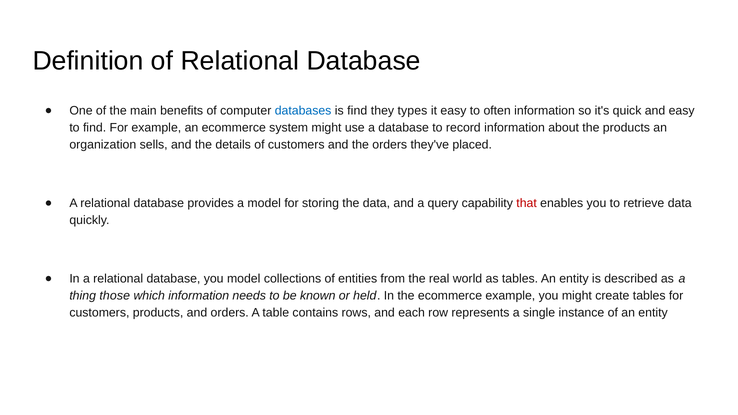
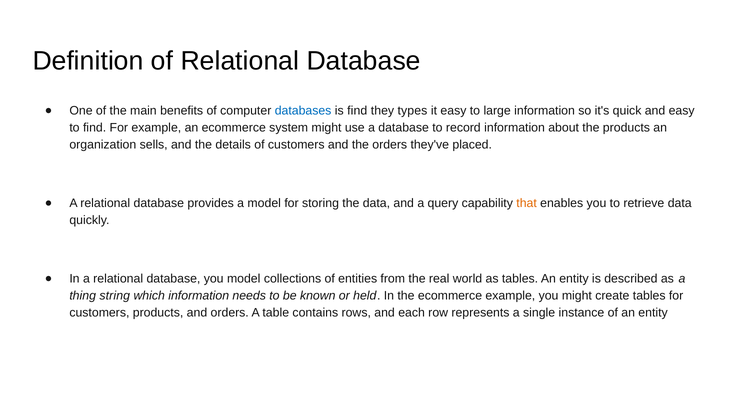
often: often -> large (497, 111)
that colour: red -> orange (527, 203)
those: those -> string (115, 296)
